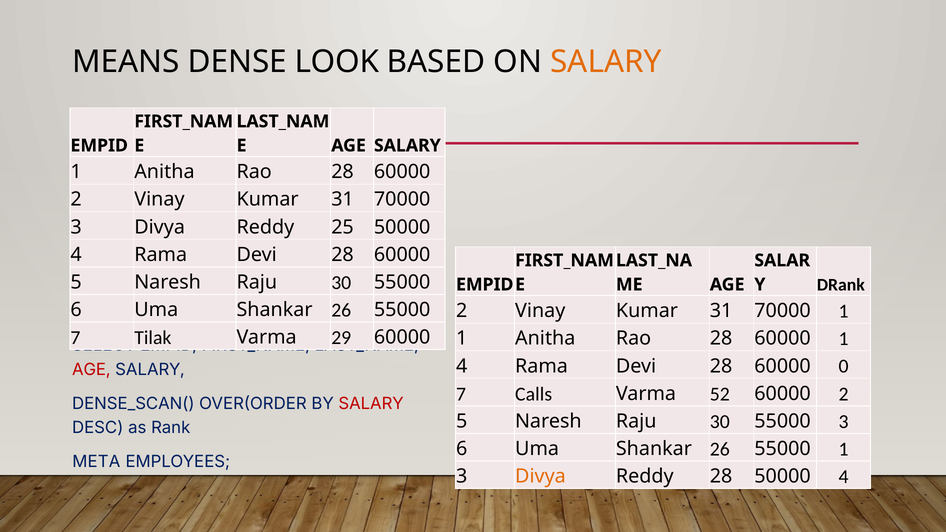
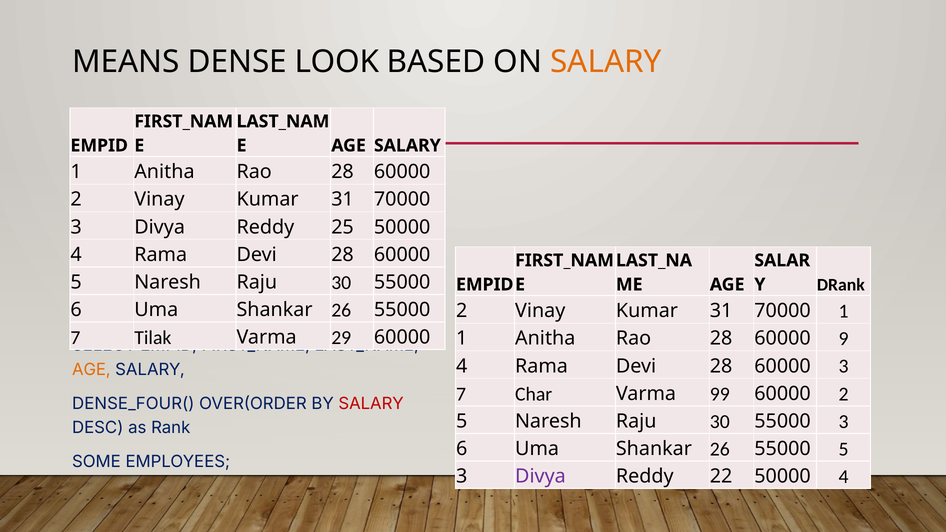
1: 1 -> 9 (844, 339)
0: 0 -> 3 (844, 367)
AGE colour: red -> orange (91, 370)
Calls: Calls -> Char (534, 394)
52: 52 -> 99 (720, 394)
DENSE_SCAN(: DENSE_SCAN( -> DENSE_FOUR( (133, 404)
1: 1 -> 5 (844, 449)
META: META -> SOME (96, 462)
Divya colour: orange -> purple (540, 476)
Reddy 28: 28 -> 22 (721, 476)
